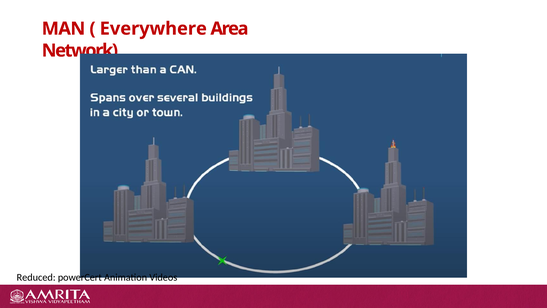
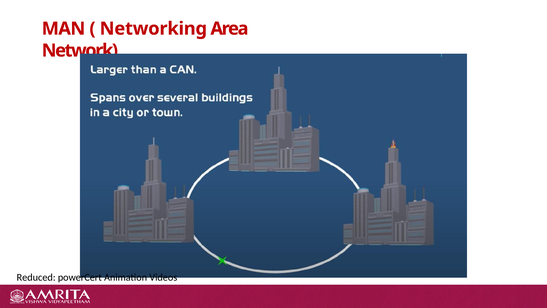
Everywhere: Everywhere -> Networking (153, 29)
